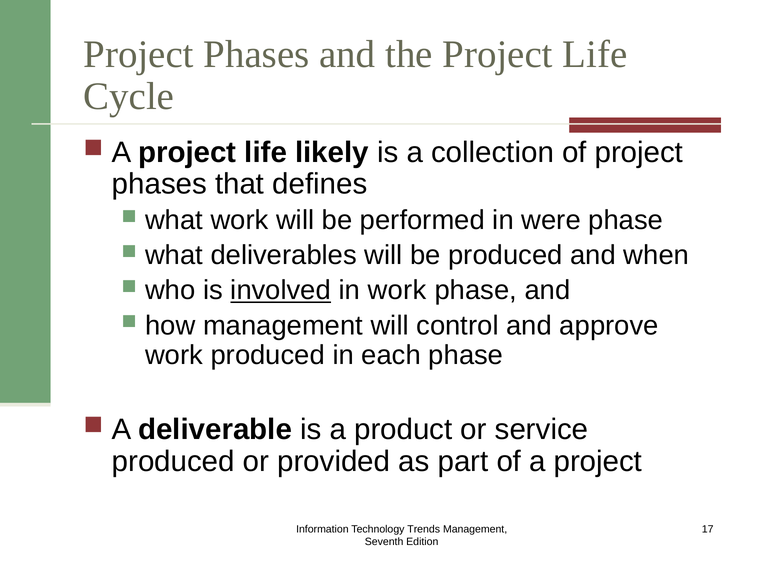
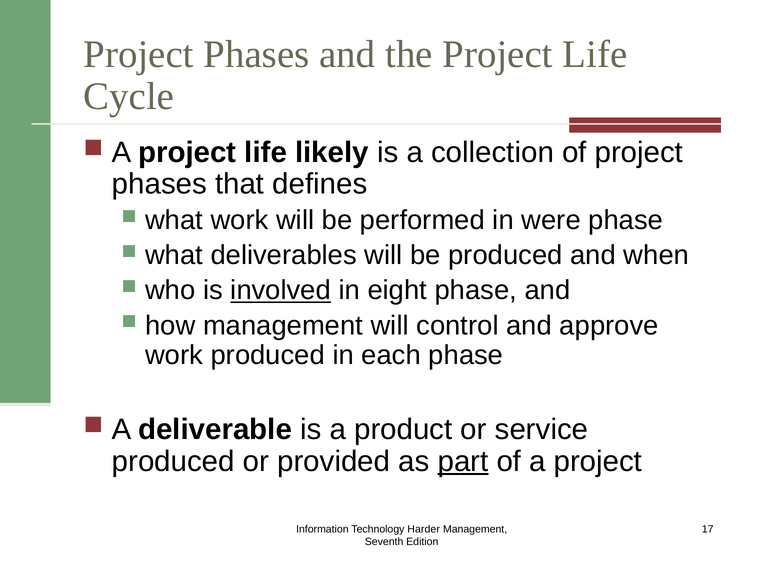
in work: work -> eight (397, 291)
part underline: none -> present (463, 462)
Trends: Trends -> Harder (424, 530)
